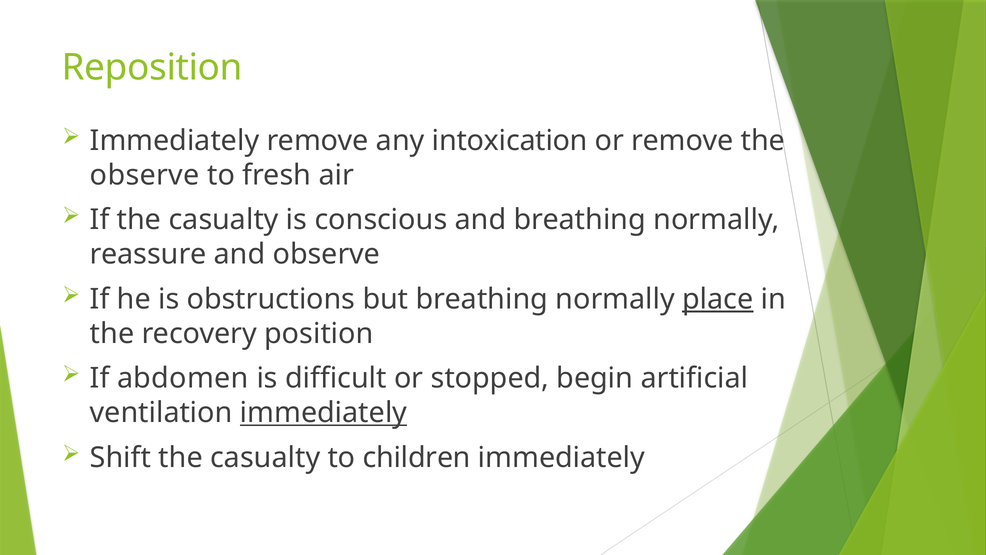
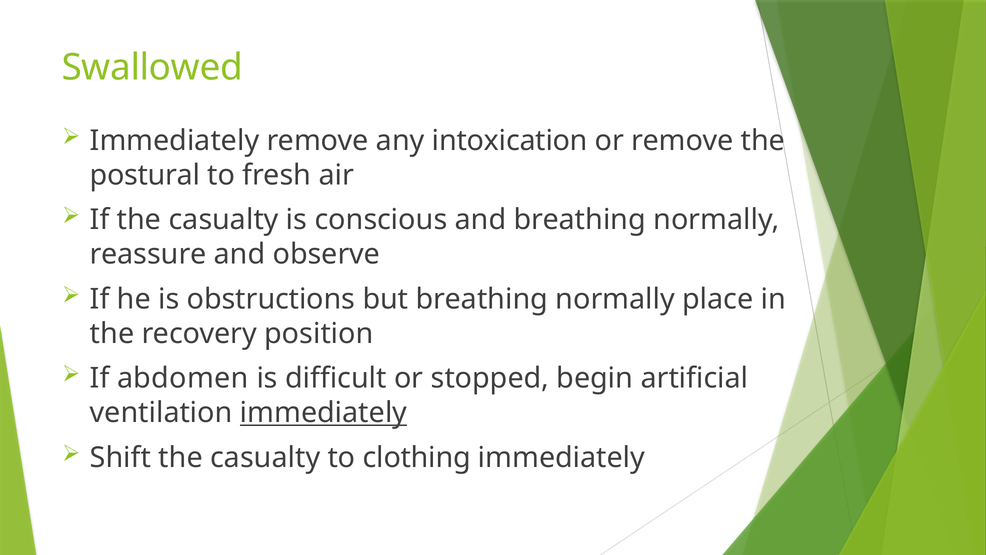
Reposition: Reposition -> Swallowed (152, 67)
observe: observe -> postural (145, 175)
place underline: present -> none (718, 299)
children: children -> clothing (417, 457)
